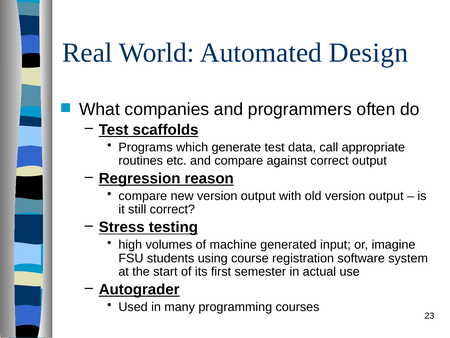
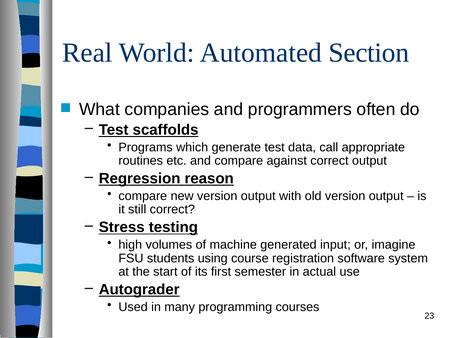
Design: Design -> Section (369, 53)
